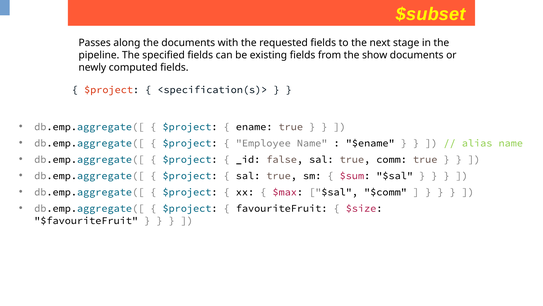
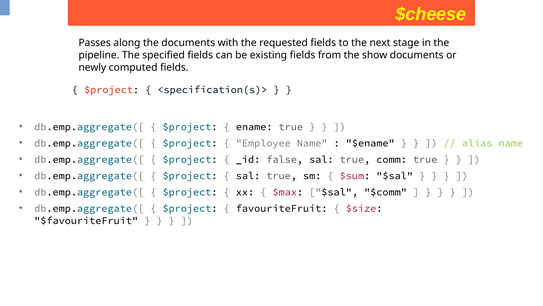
$subset: $subset -> $cheese (431, 14)
